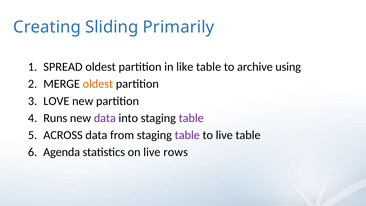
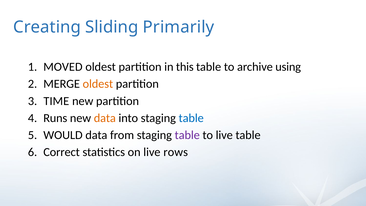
SPREAD: SPREAD -> MOVED (63, 67)
like: like -> this (185, 67)
LOVE: LOVE -> TIME (56, 101)
data colour: purple -> orange (105, 118)
table colour: purple -> blue (191, 118)
ACROSS: ACROSS -> WOULD (63, 135)
Agenda: Agenda -> Correct (62, 152)
